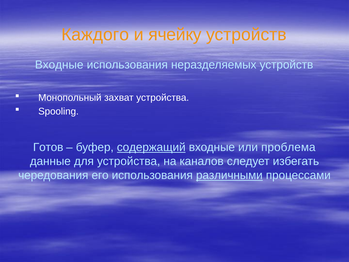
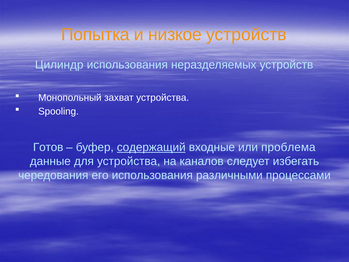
Каждого: Каждого -> Попытка (95, 35)
ячейку: ячейку -> низкое (175, 35)
Входные: Входные -> Цилиндр (59, 65)
различными underline: present -> none (229, 175)
